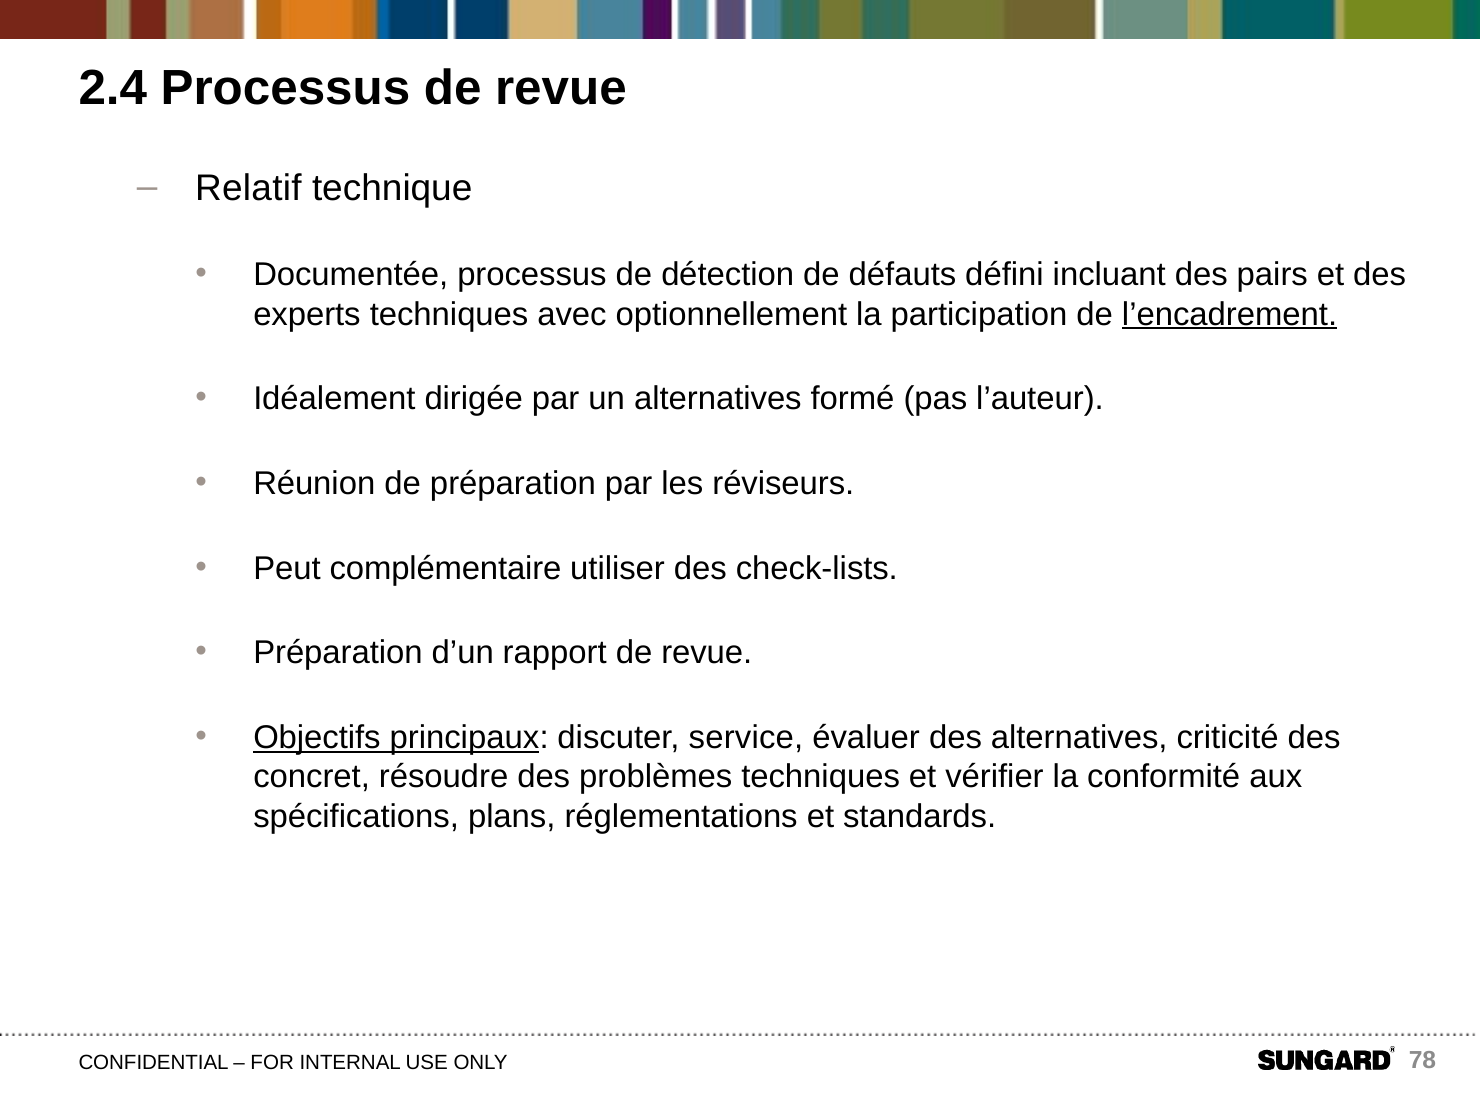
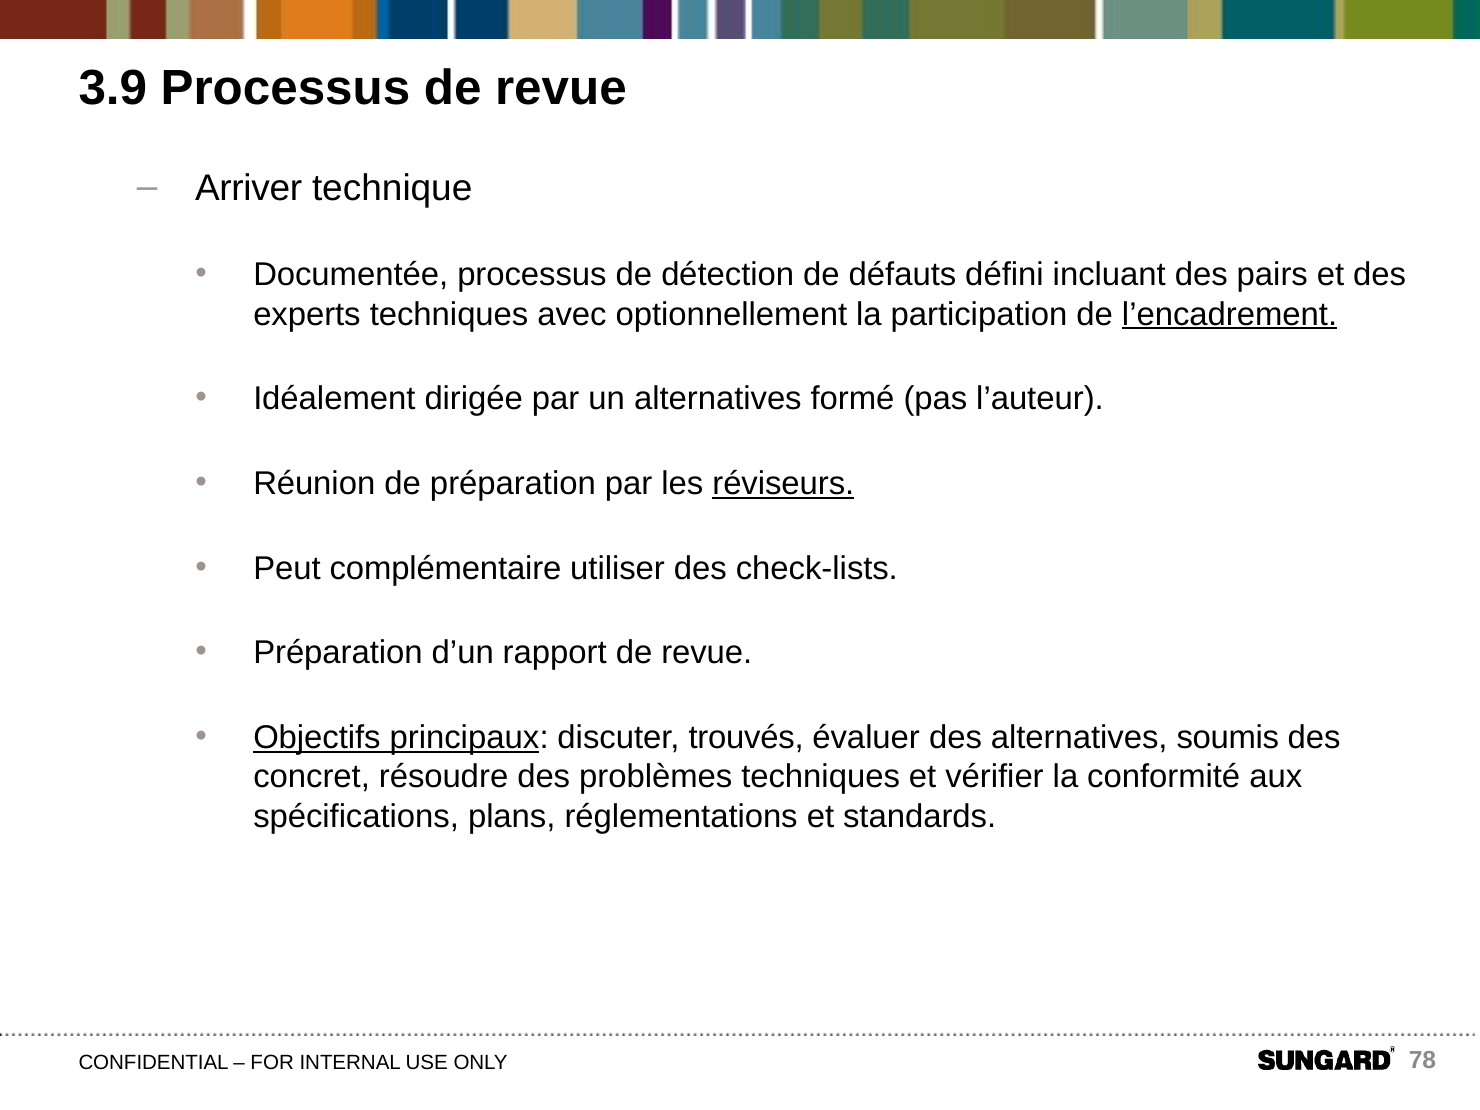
2.4: 2.4 -> 3.9 (113, 88)
Relatif: Relatif -> Arriver (249, 188)
réviseurs underline: none -> present (783, 484)
service: service -> trouvés (746, 738)
criticité: criticité -> soumis (1228, 738)
